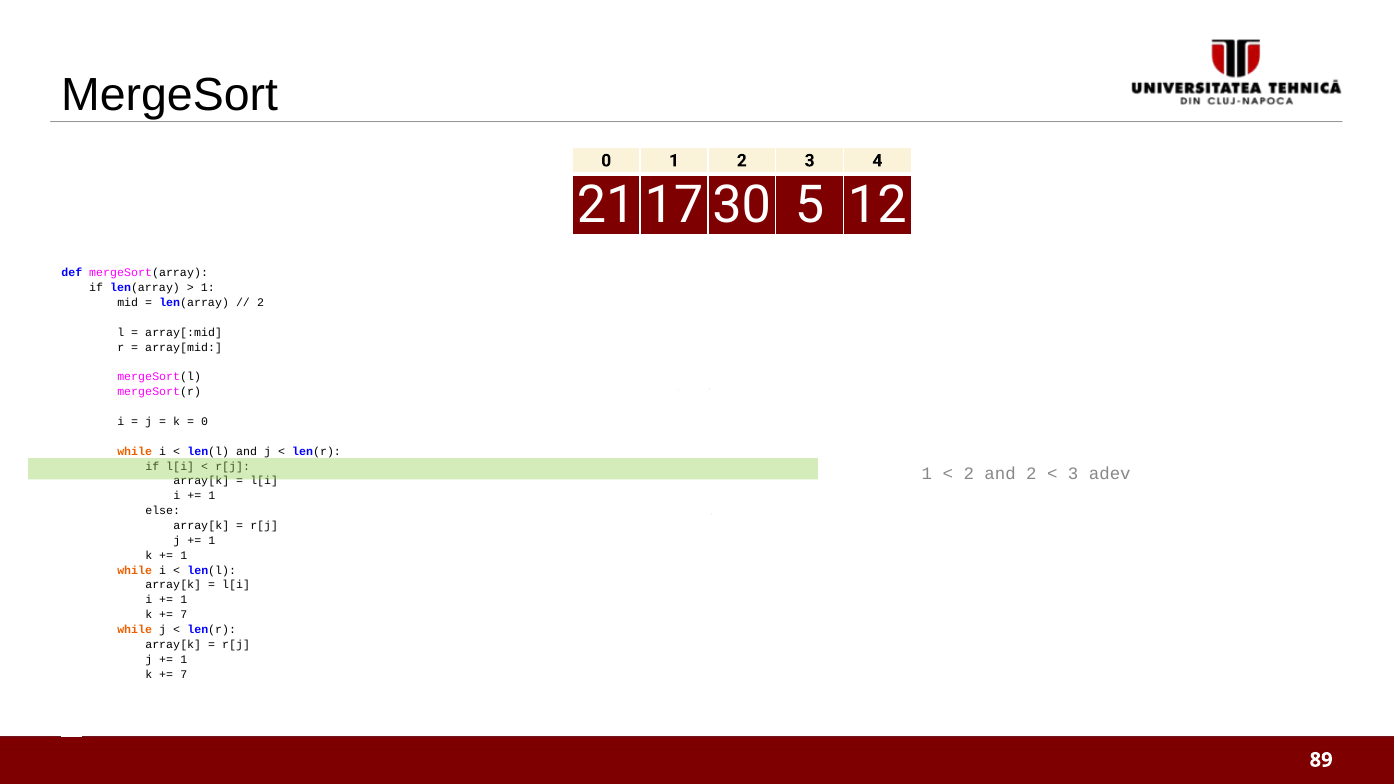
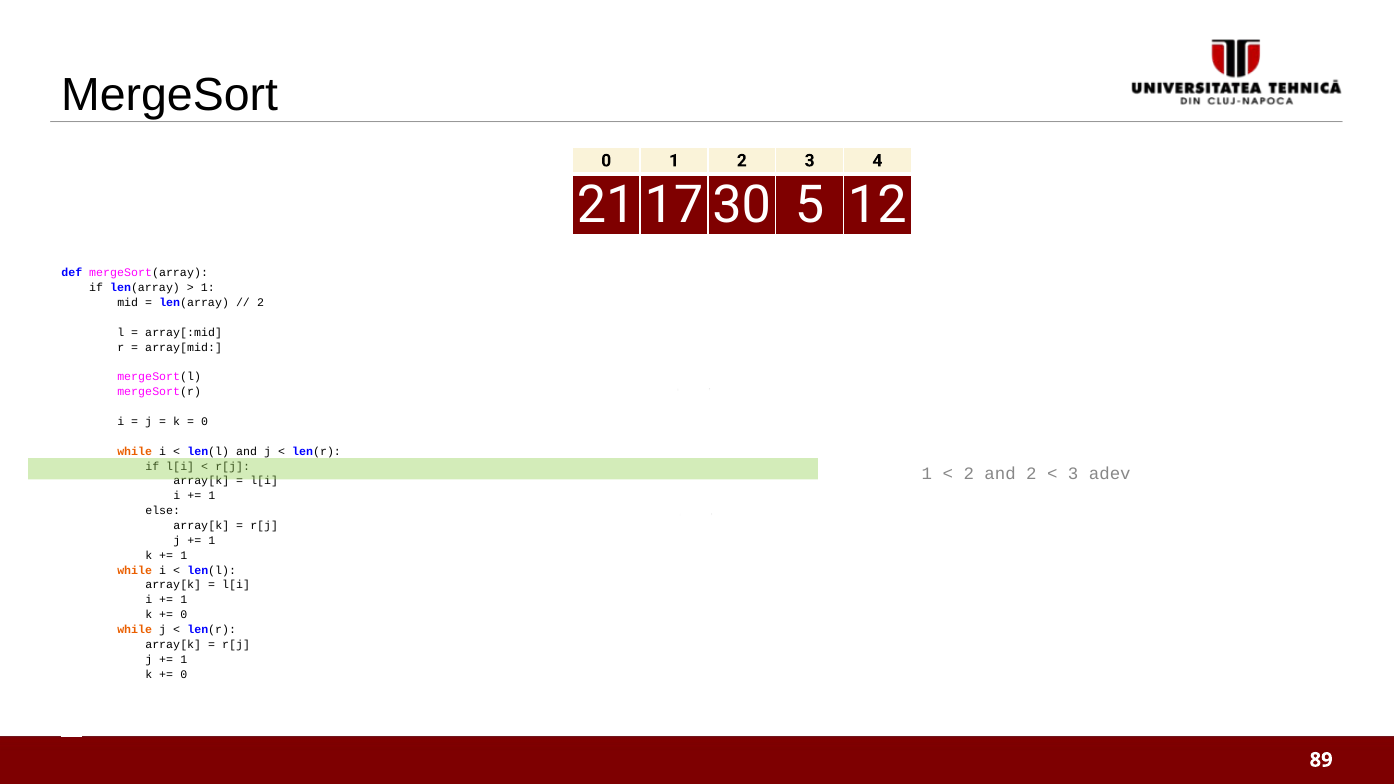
7: 7 -> 0 (184, 615)
7: 7 -> 0 (184, 674)
